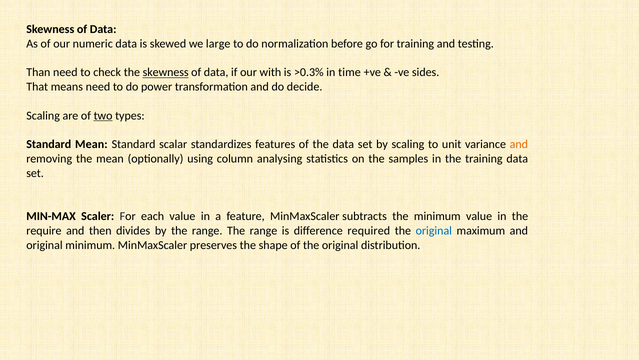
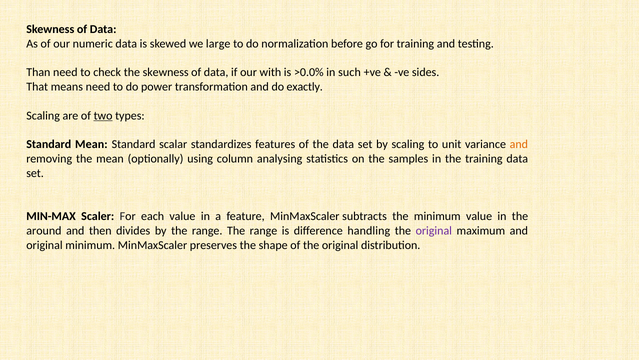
skewness underline: present -> none (166, 72)
>0.3%: >0.3% -> >0.0% (309, 72)
time: time -> such (349, 72)
decide: decide -> exactly (305, 87)
require: require -> around (44, 231)
required: required -> handling (369, 231)
original colour: blue -> purple (434, 231)
